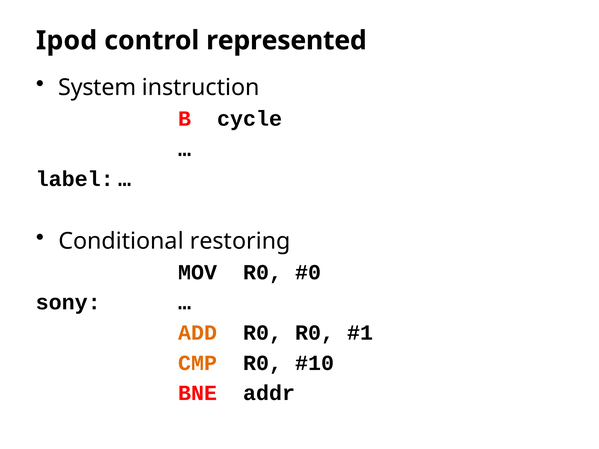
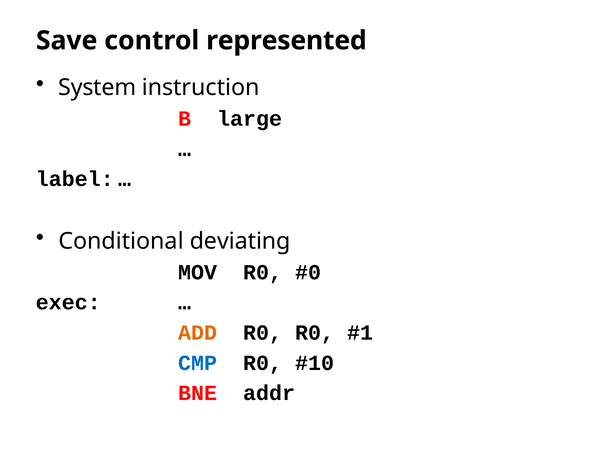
Ipod: Ipod -> Save (67, 41)
cycle: cycle -> large (250, 119)
restoring: restoring -> deviating (240, 241)
sony: sony -> exec (68, 303)
CMP colour: orange -> blue (198, 363)
